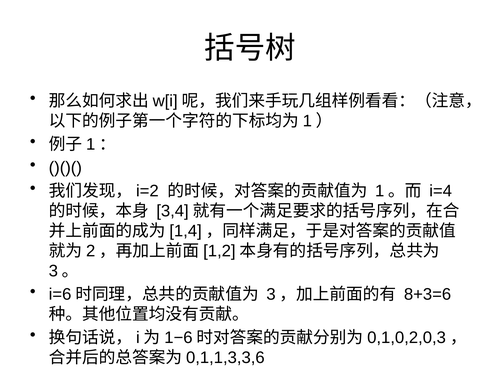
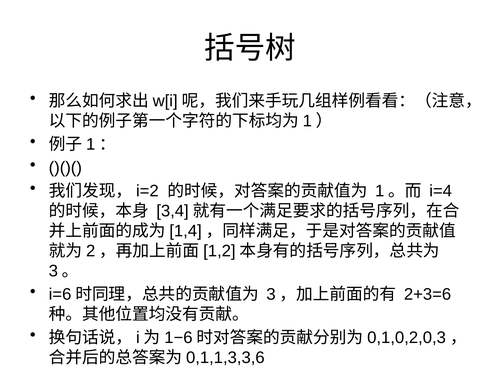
8+3=6: 8+3=6 -> 2+3=6 (428, 294)
